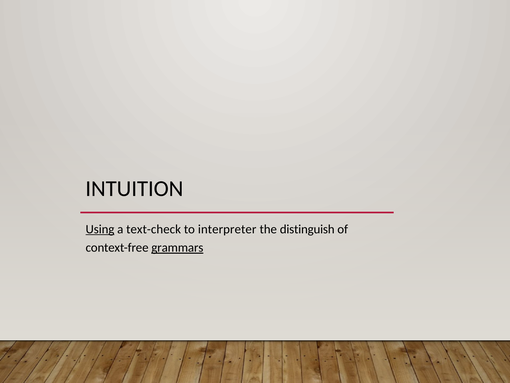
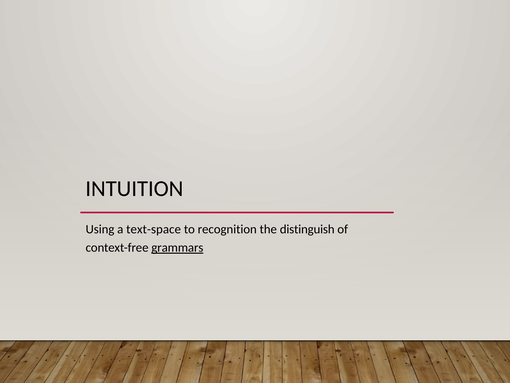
Using underline: present -> none (100, 229)
text-check: text-check -> text-space (154, 229)
interpreter: interpreter -> recognition (227, 229)
